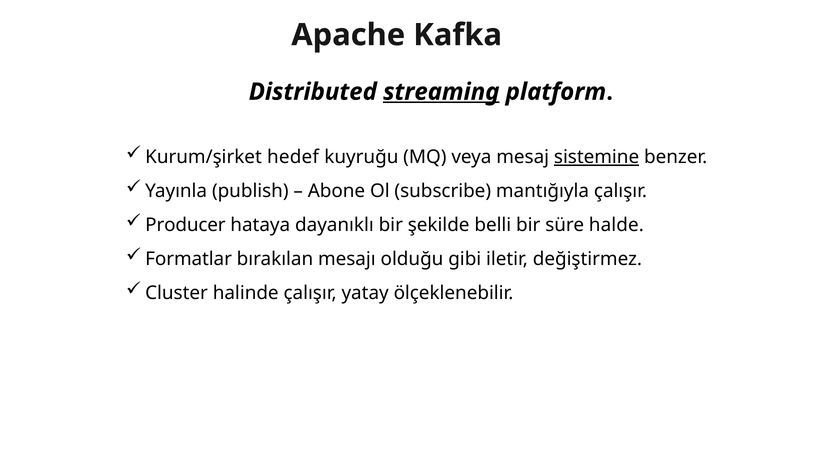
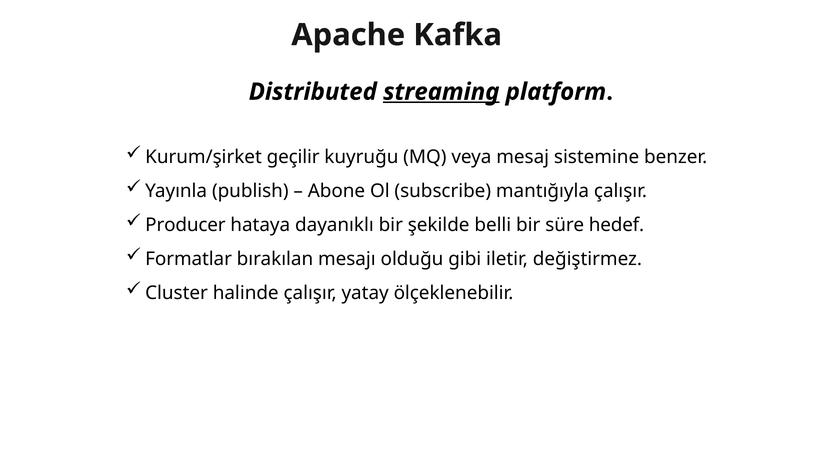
hedef: hedef -> geçilir (293, 157)
sistemine underline: present -> none (597, 157)
halde: halde -> hedef (616, 225)
